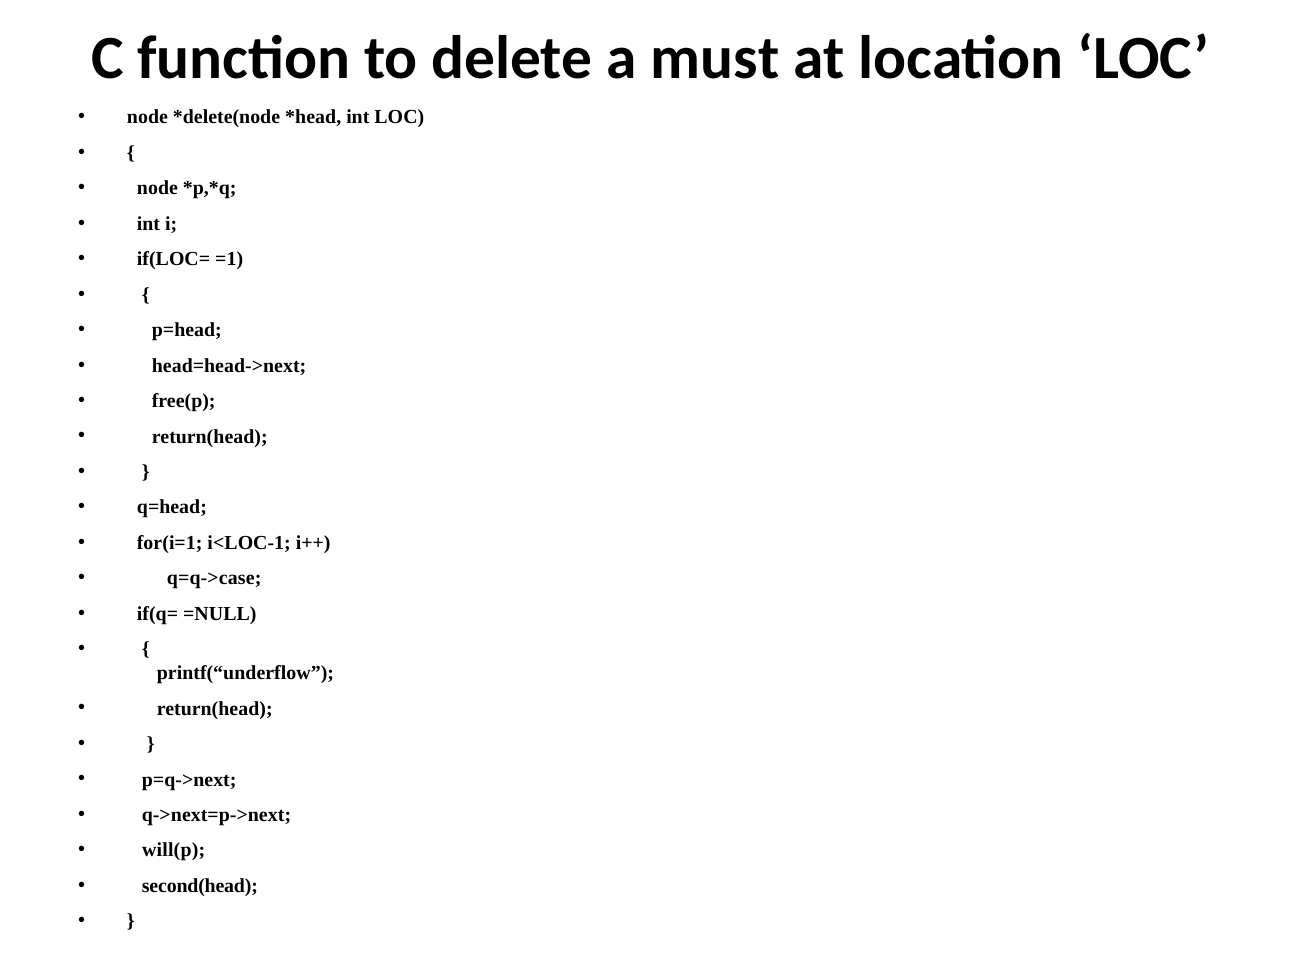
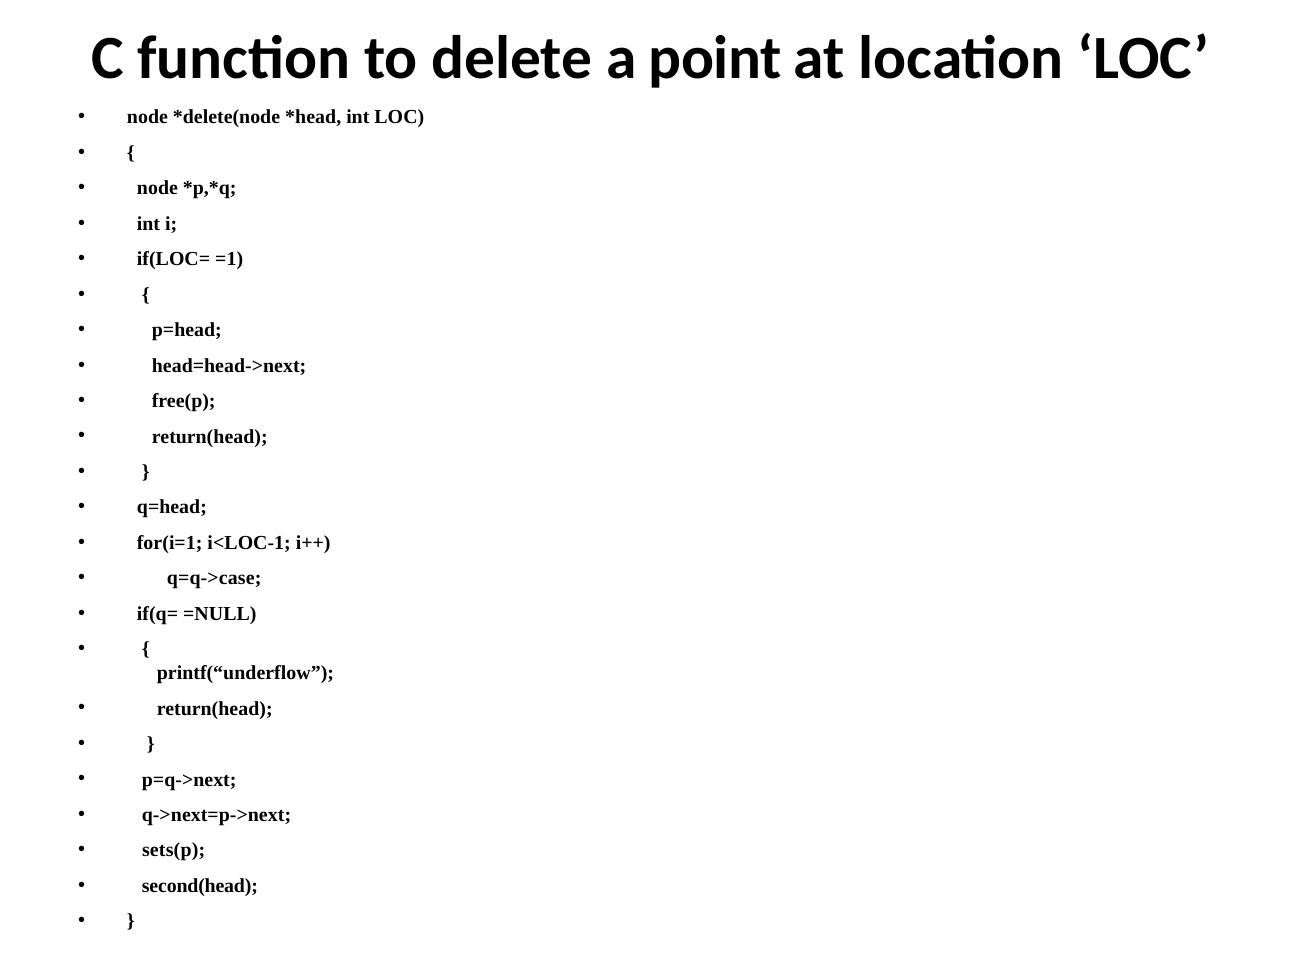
must: must -> point (715, 59)
will(p: will(p -> sets(p (174, 851)
